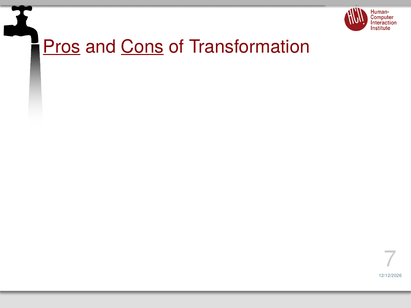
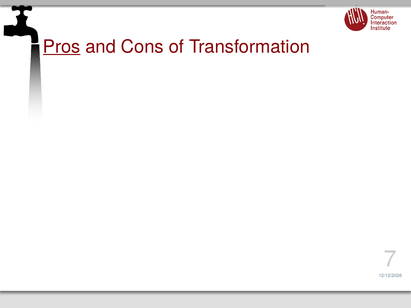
Cons underline: present -> none (142, 47)
